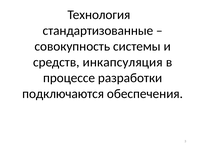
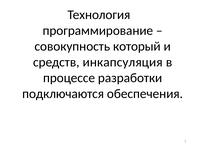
стандартизованные: стандартизованные -> программирование (98, 31)
системы: системы -> который (137, 46)
